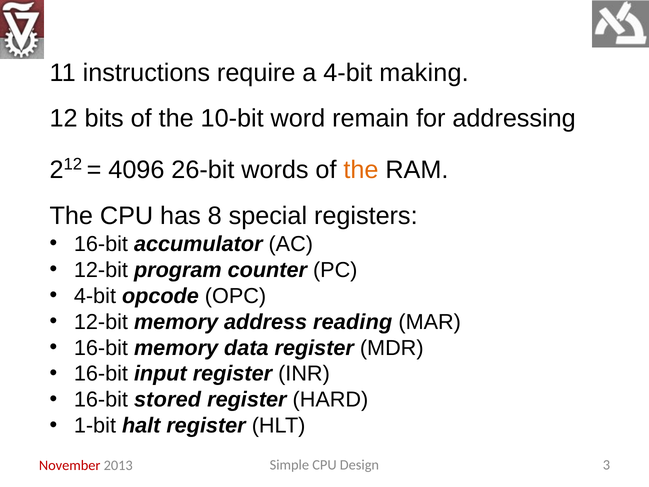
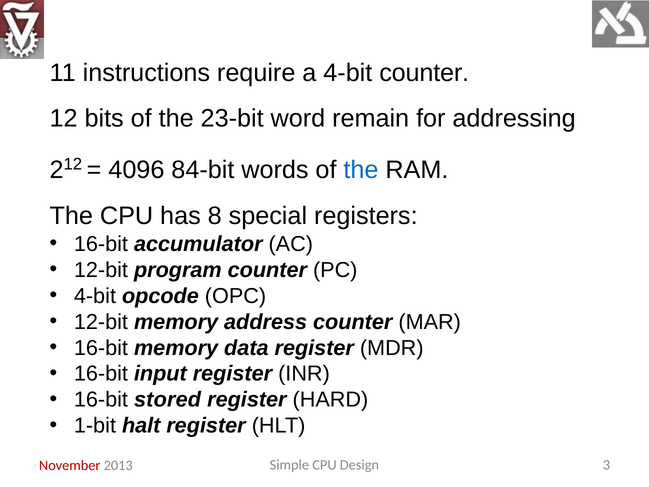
4-bit making: making -> counter (424, 73)
10-bit: 10-bit -> 23-bit (232, 119)
26-bit: 26-bit -> 84-bit (203, 170)
the colour: orange -> blue (361, 170)
address reading: reading -> counter (353, 322)
